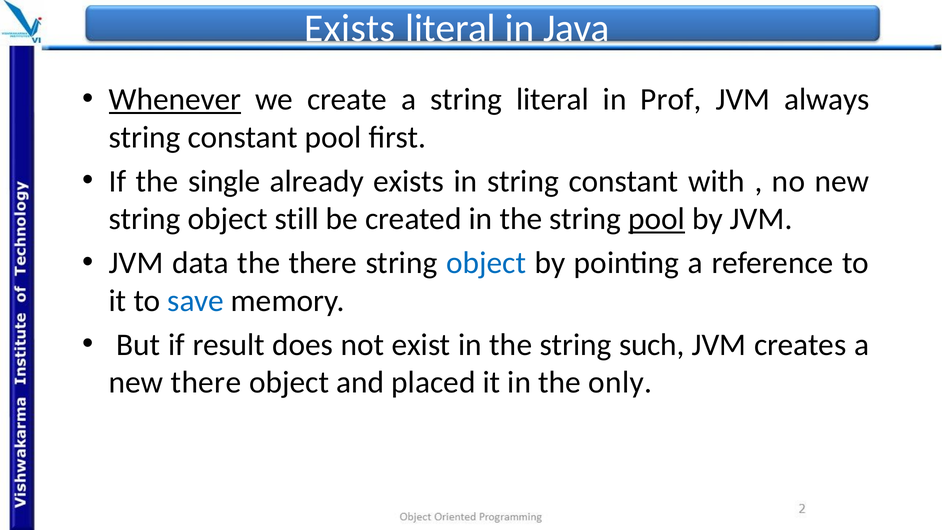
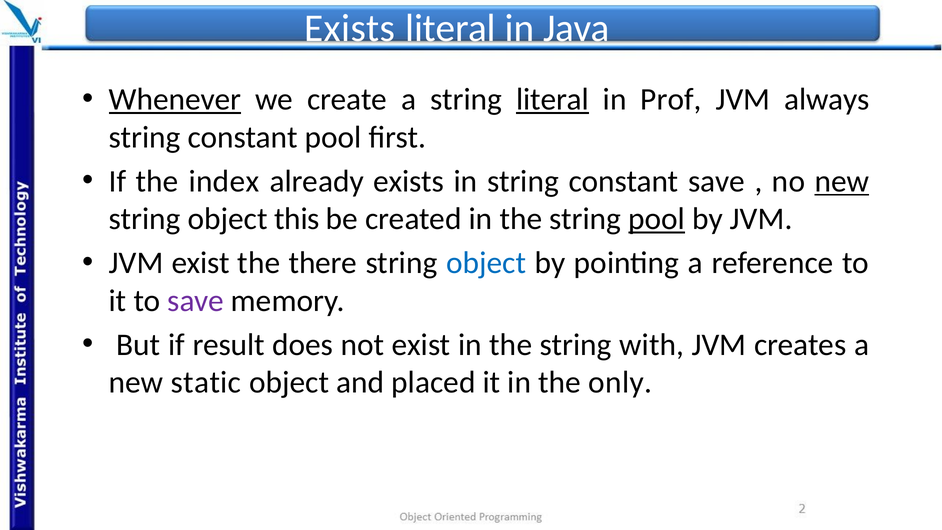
literal underline: none -> present (552, 99)
single: single -> index (224, 181)
constant with: with -> save (717, 181)
new underline: none -> present (842, 181)
still: still -> this (297, 219)
JVM data: data -> exist (201, 263)
save colour: blue -> purple (196, 301)
such: such -> with (652, 345)
new there: there -> static (206, 382)
